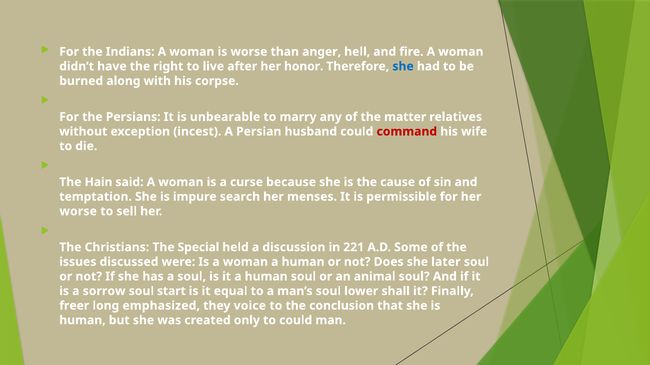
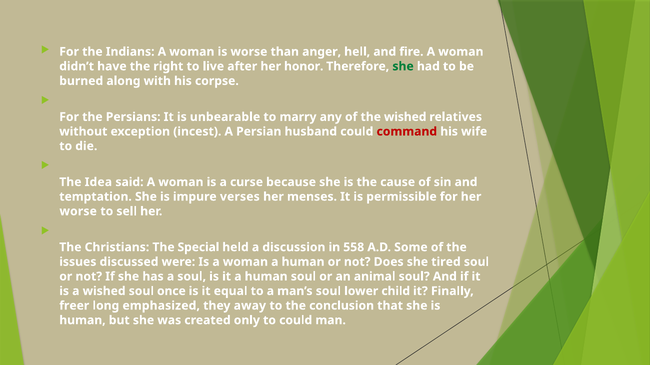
she colour: blue -> green (403, 66)
the matter: matter -> wished (405, 117)
Hain: Hain -> Idea (98, 182)
search: search -> verses (240, 197)
221: 221 -> 558 (354, 248)
later: later -> tired (446, 262)
a sorrow: sorrow -> wished (104, 292)
start: start -> once (171, 292)
shall: shall -> child (396, 292)
voice: voice -> away (250, 306)
